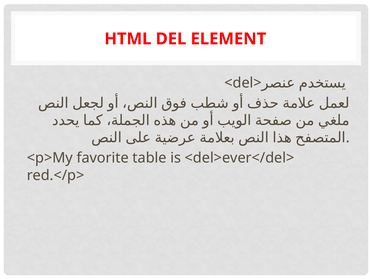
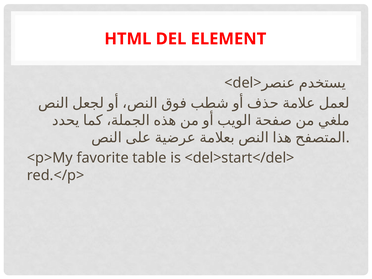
<del>ever</del>: <del>ever</del> -> <del>start</del> (240, 158)
